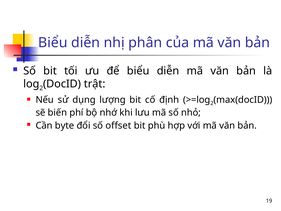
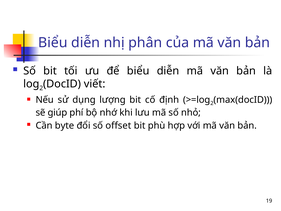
trật: trật -> viết (95, 84)
biến: biến -> giúp (57, 112)
